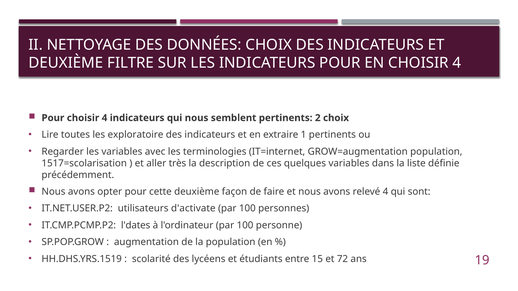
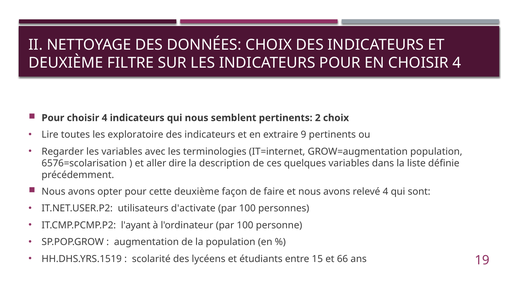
1: 1 -> 9 (303, 135)
1517=scolarisation: 1517=scolarisation -> 6576=scolarisation (84, 163)
très: très -> dire (177, 163)
l'dates: l'dates -> l'ayant (136, 226)
72: 72 -> 66 (342, 259)
